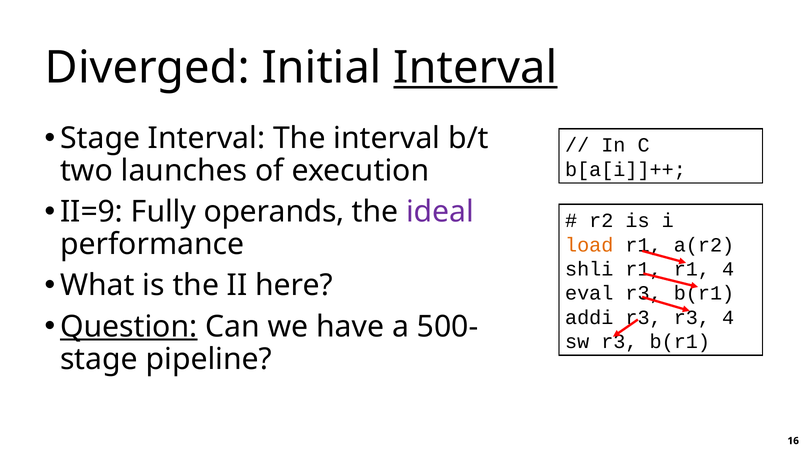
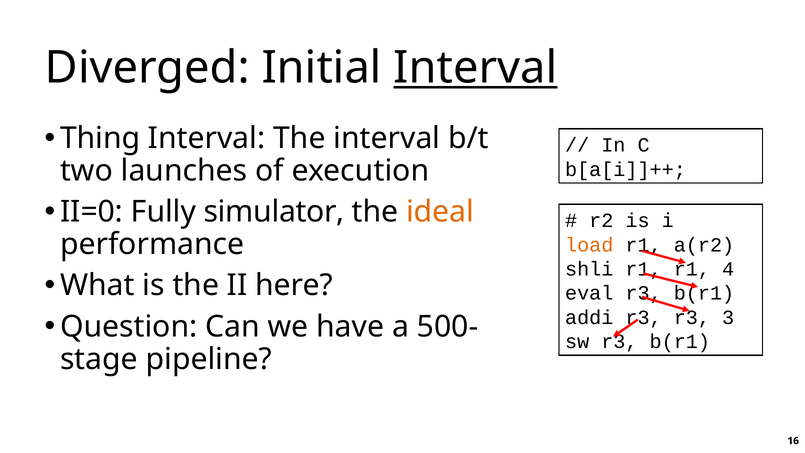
Stage: Stage -> Thing (100, 138)
II=9: II=9 -> II=0 (92, 212)
operands: operands -> simulator (274, 212)
ideal colour: purple -> orange (440, 212)
r3 4: 4 -> 3 (728, 317)
Question underline: present -> none (129, 326)
